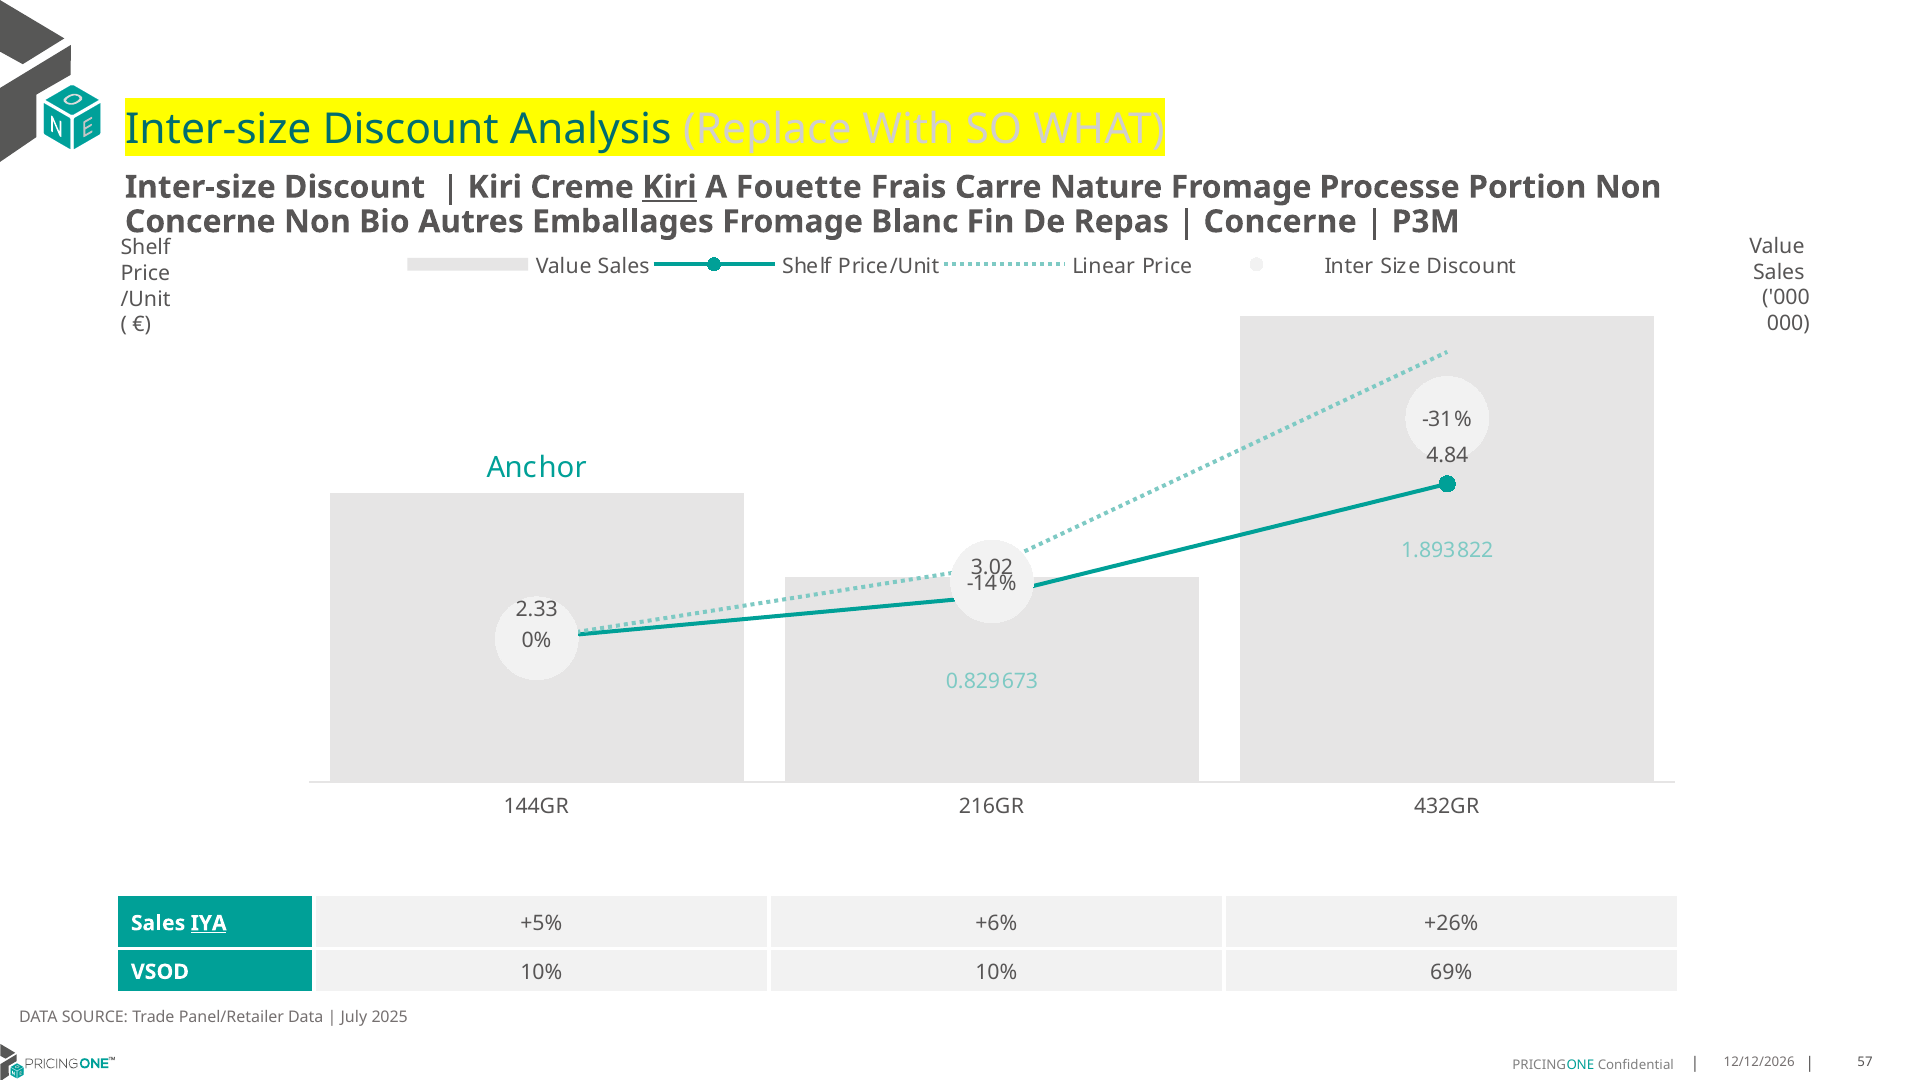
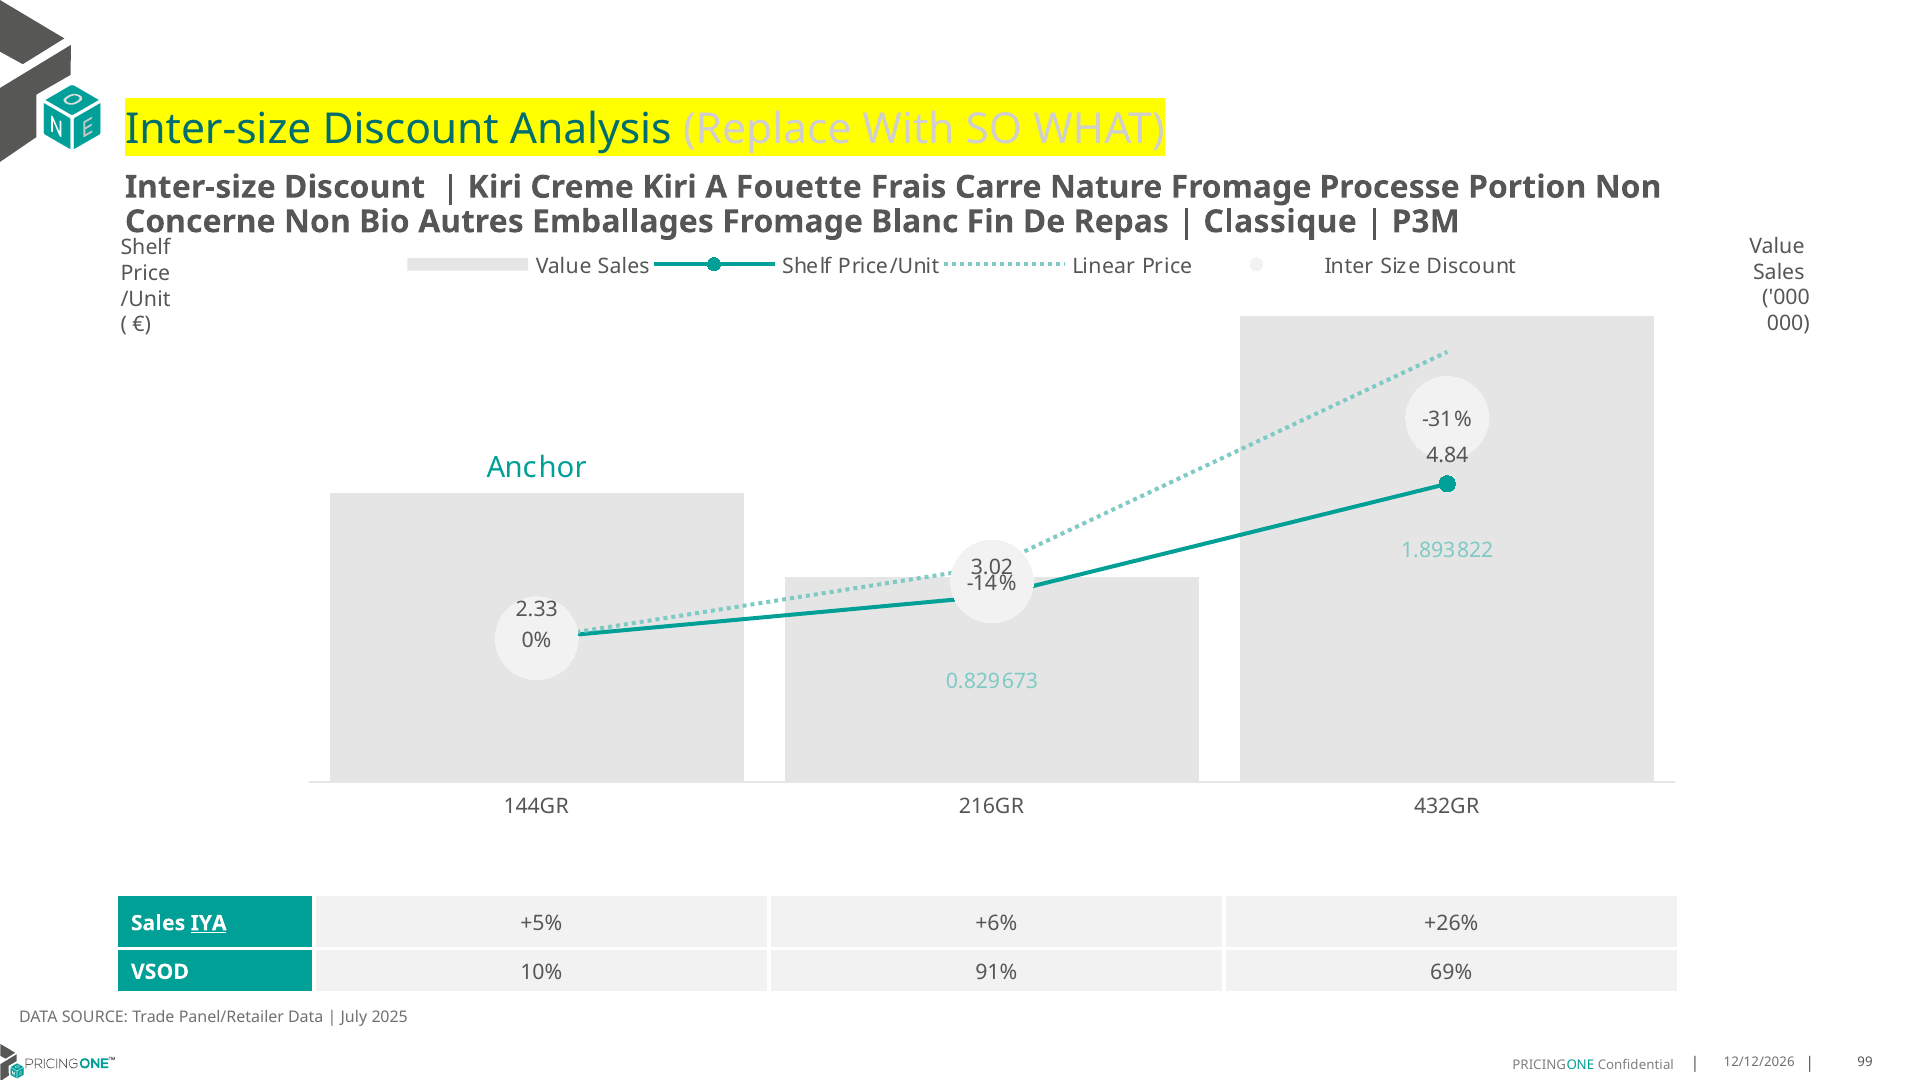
Kiri underline: present -> none (670, 187)
Concerne: Concerne -> Classique (1280, 222)
10% 10%: 10% -> 91% (996, 973)
57: 57 -> 99 (1865, 1062)
